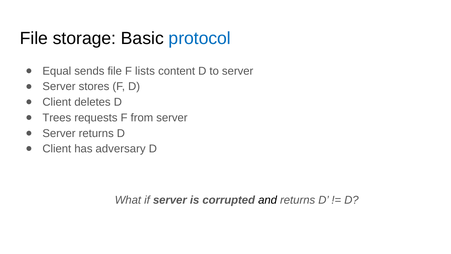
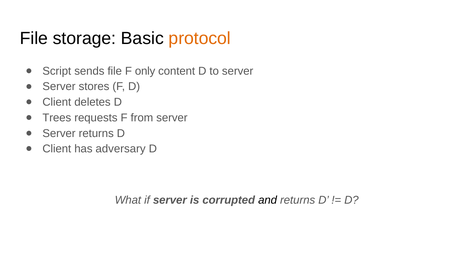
protocol colour: blue -> orange (200, 38)
Equal: Equal -> Script (57, 71)
lists: lists -> only (145, 71)
